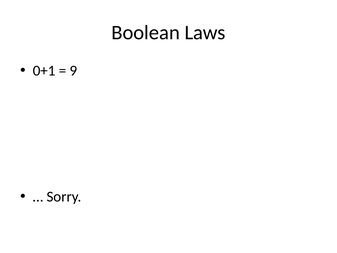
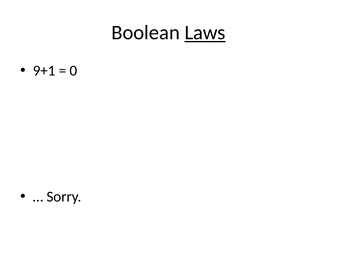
Laws underline: none -> present (205, 33)
0+1: 0+1 -> 9+1 (44, 71)
9: 9 -> 0 (74, 71)
